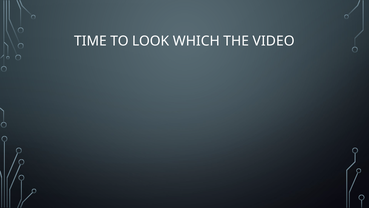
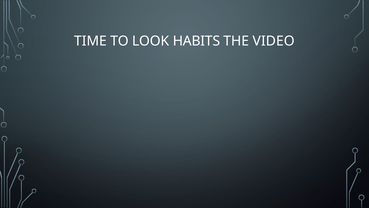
WHICH: WHICH -> HABITS (196, 41)
